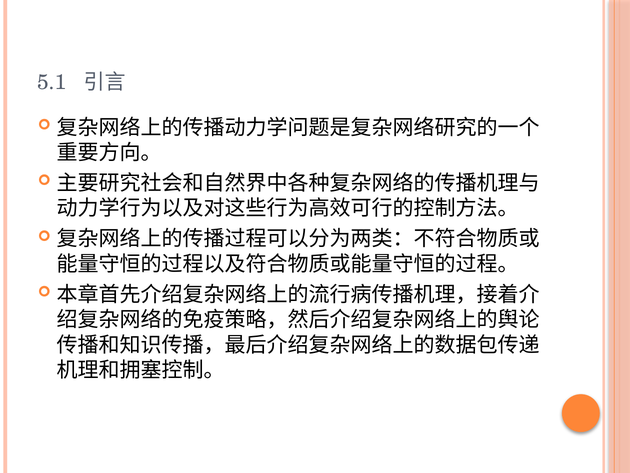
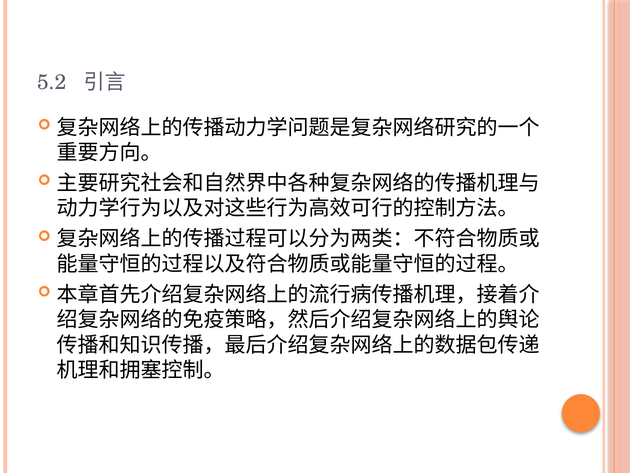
5.1: 5.1 -> 5.2 (52, 82)
